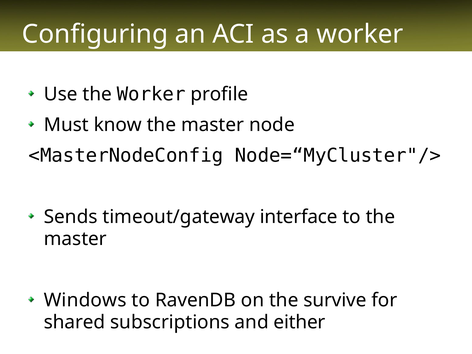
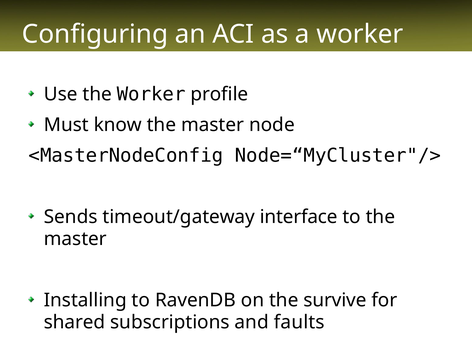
Windows: Windows -> Installing (85, 300)
either: either -> faults (299, 322)
